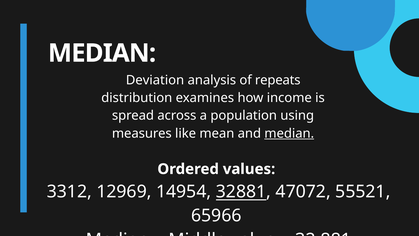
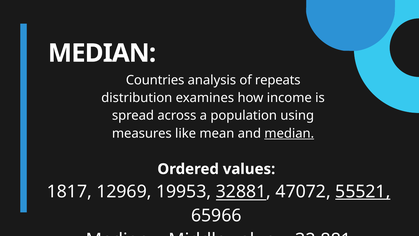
Deviation: Deviation -> Countries (155, 80)
3312: 3312 -> 1817 (69, 191)
14954: 14954 -> 19953 (184, 191)
55521 underline: none -> present (363, 191)
